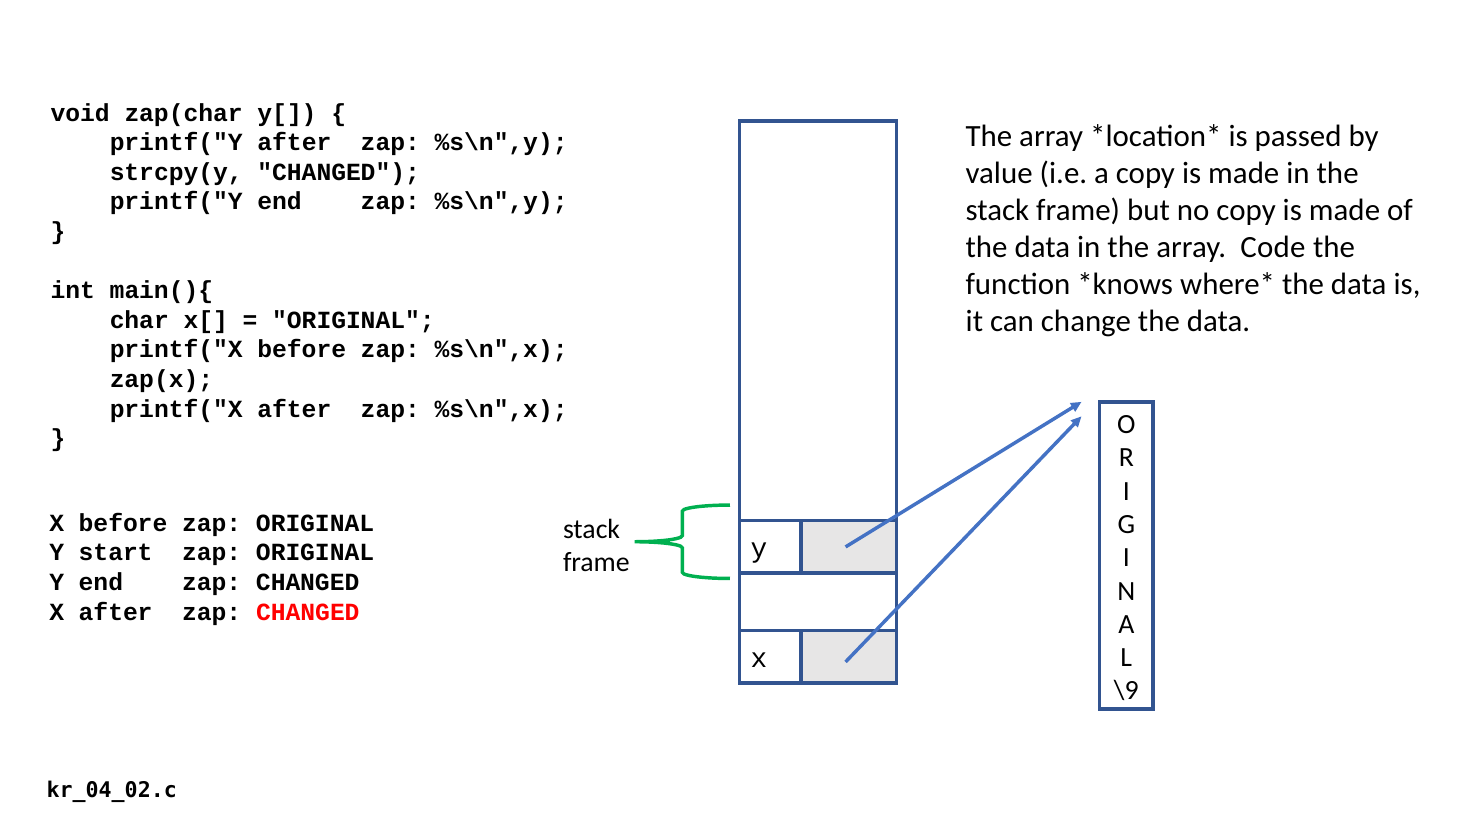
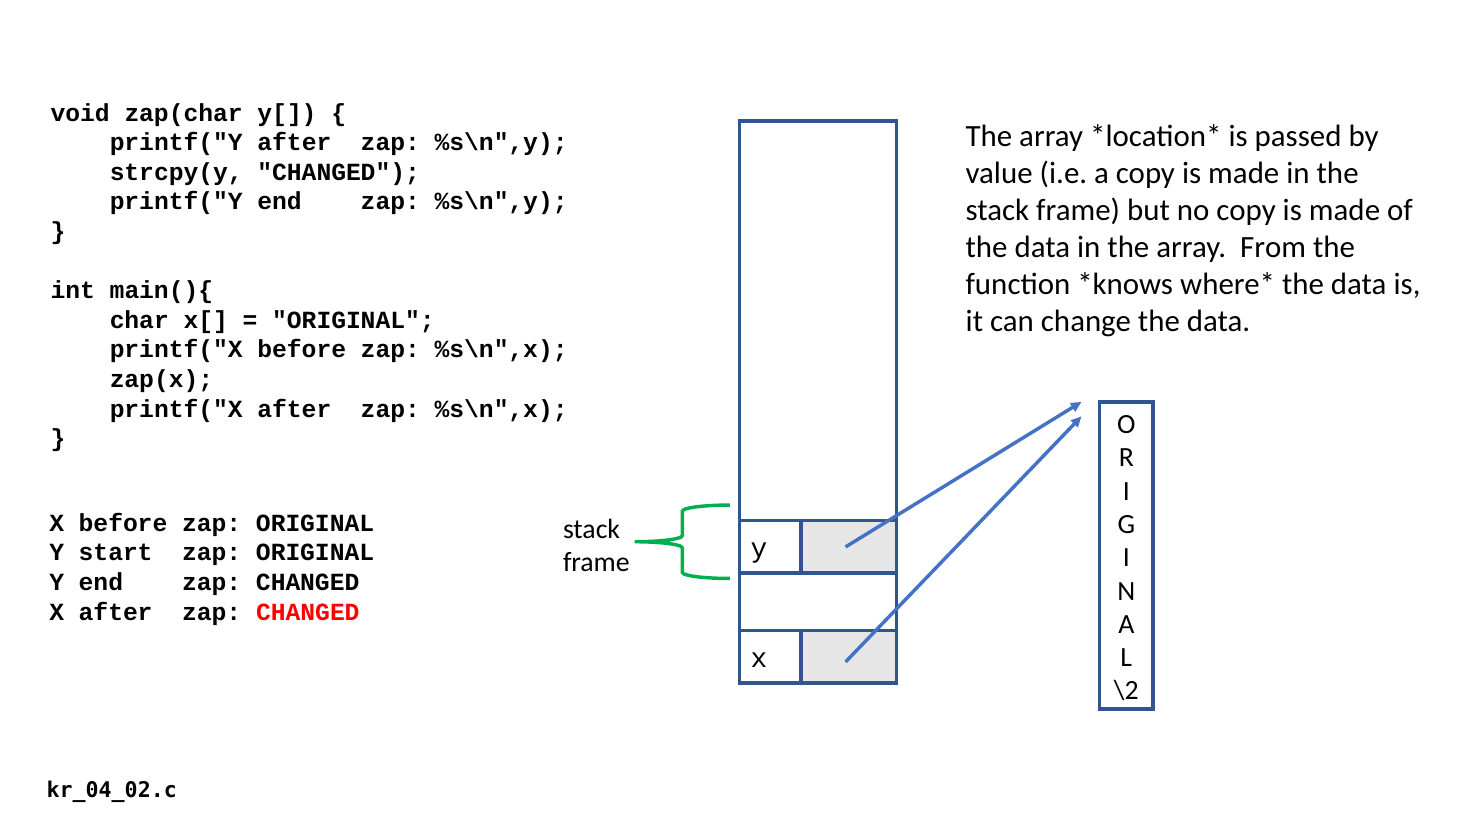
Code: Code -> From (1273, 248)
\9: \9 -> \2 (1126, 691)
